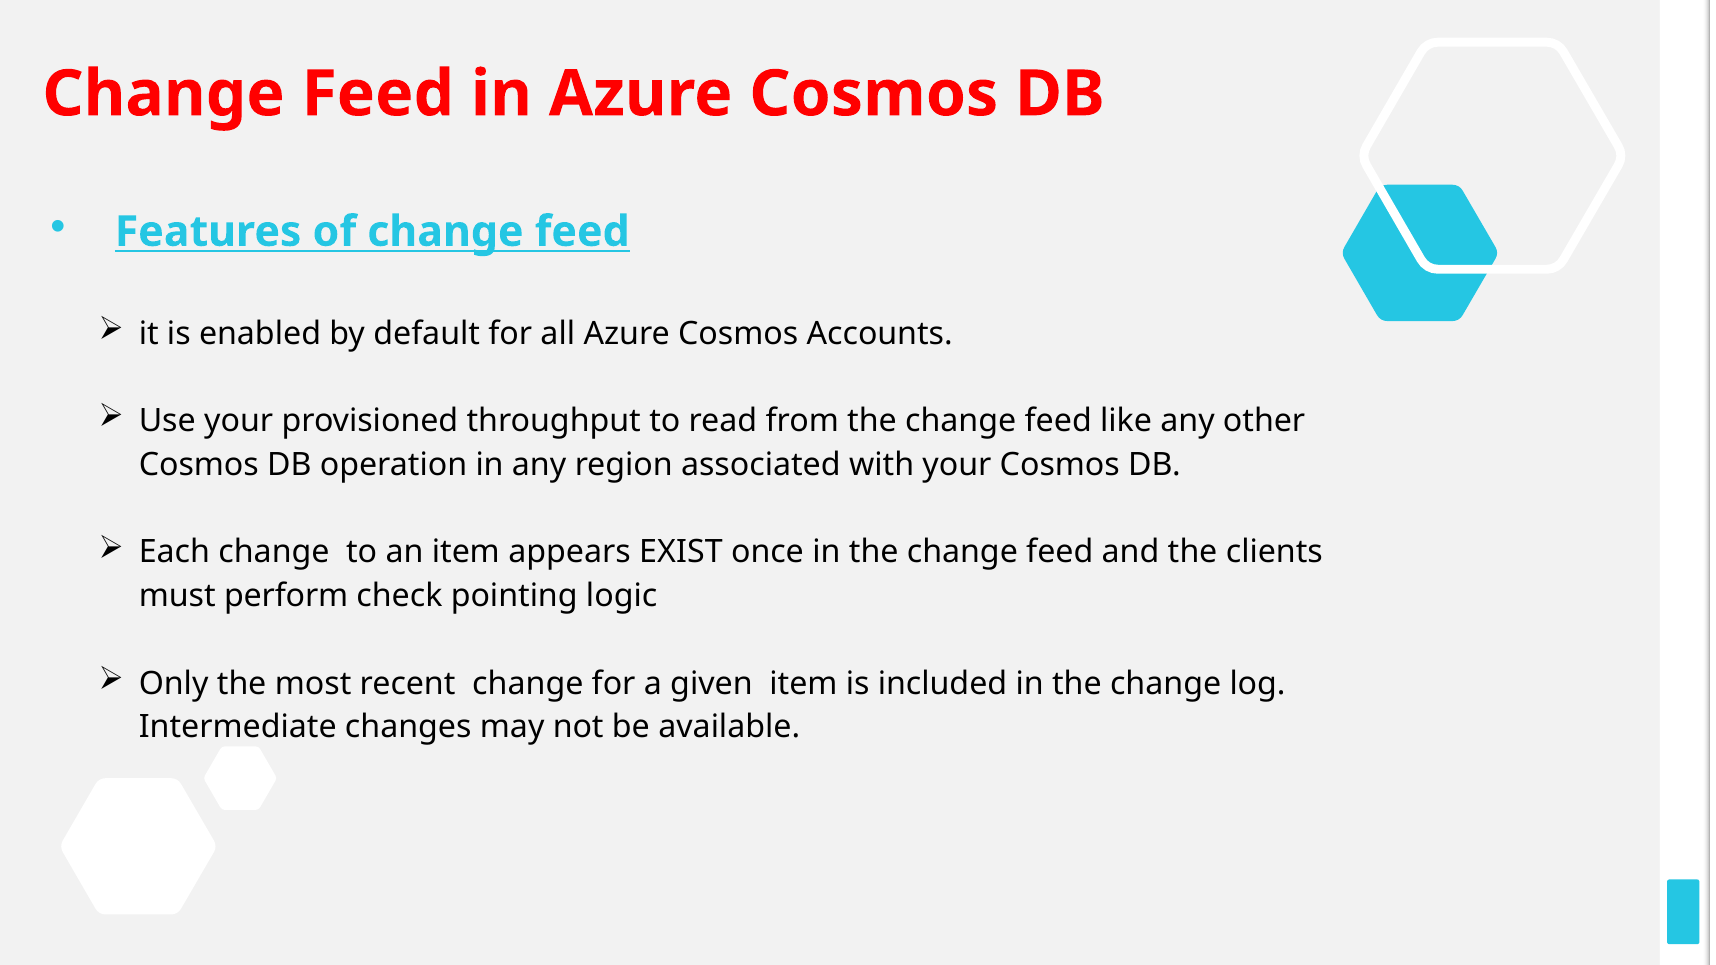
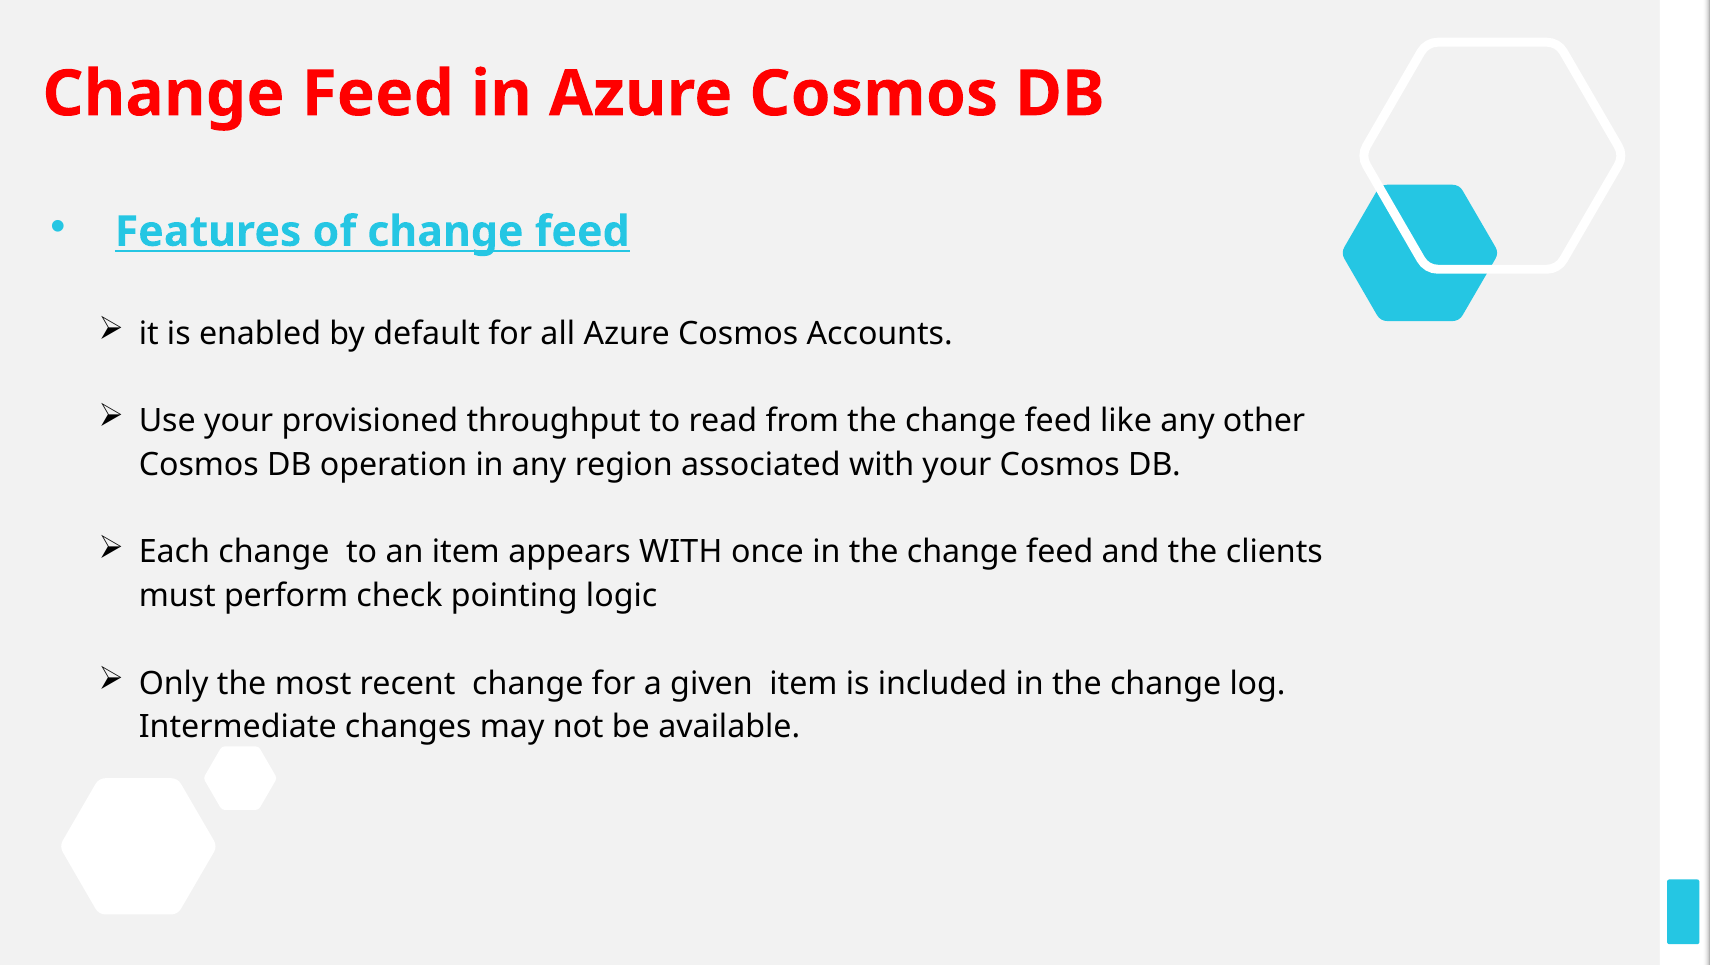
appears EXIST: EXIST -> WITH (681, 552)
